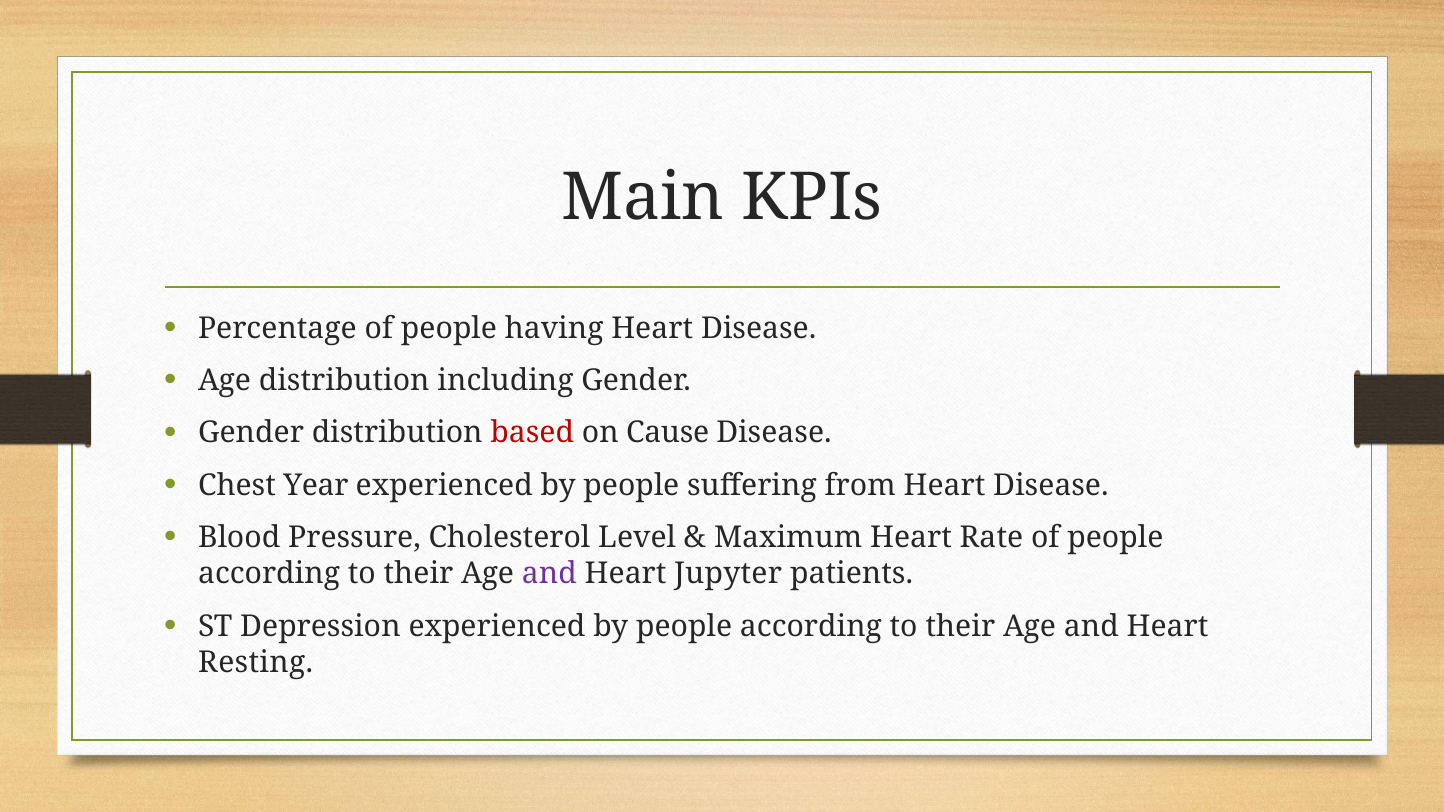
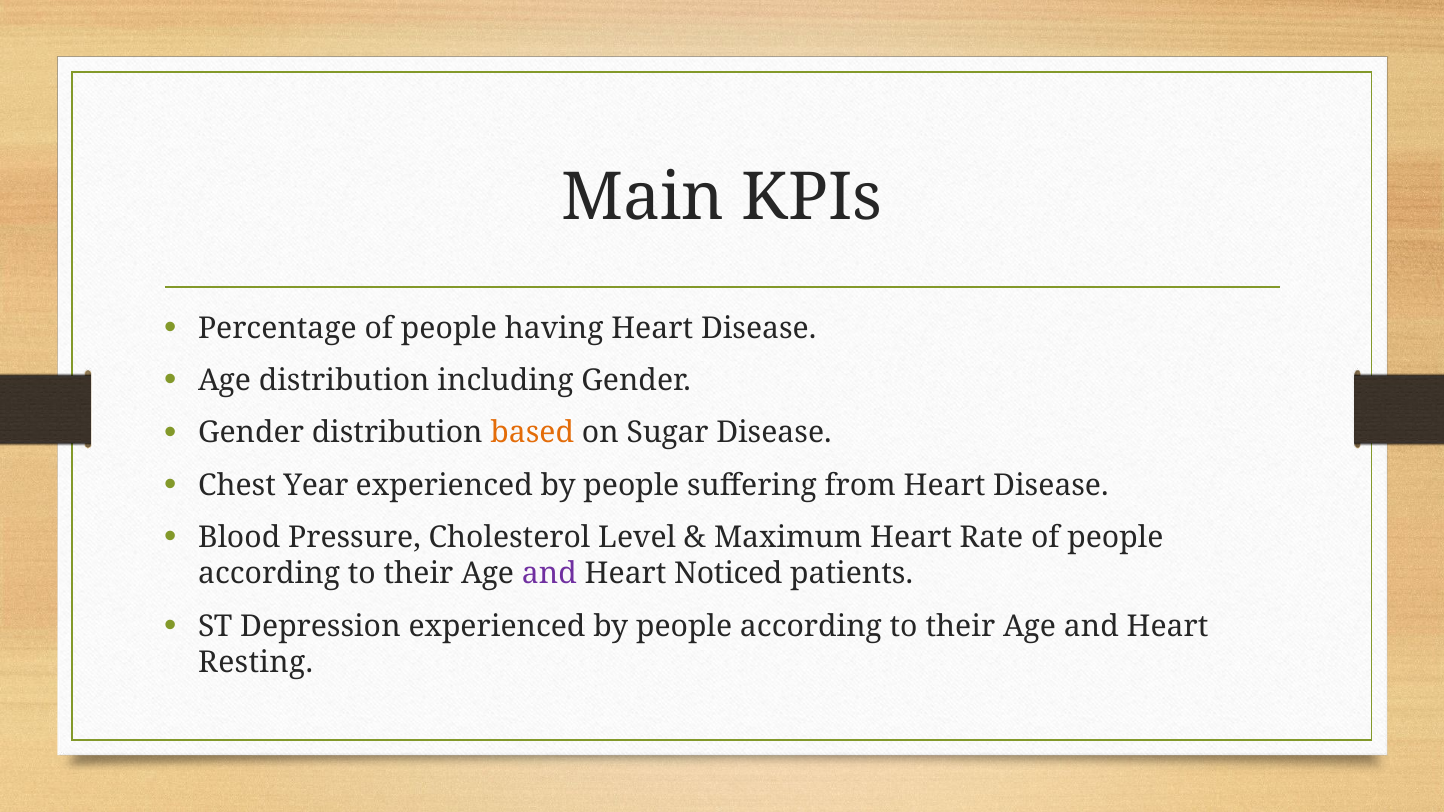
based colour: red -> orange (532, 433)
Cause: Cause -> Sugar (668, 433)
Jupyter: Jupyter -> Noticed (728, 574)
